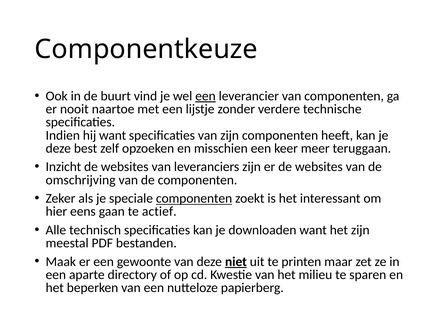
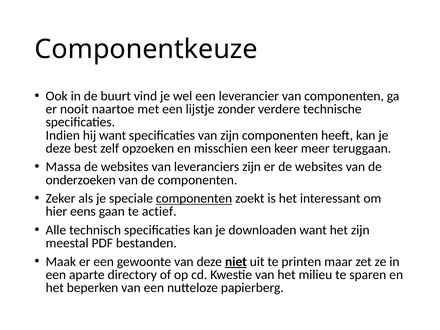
een underline: present -> none (206, 96)
Inzicht: Inzicht -> Massa (63, 167)
omschrijving: omschrijving -> onderzoeken (81, 180)
